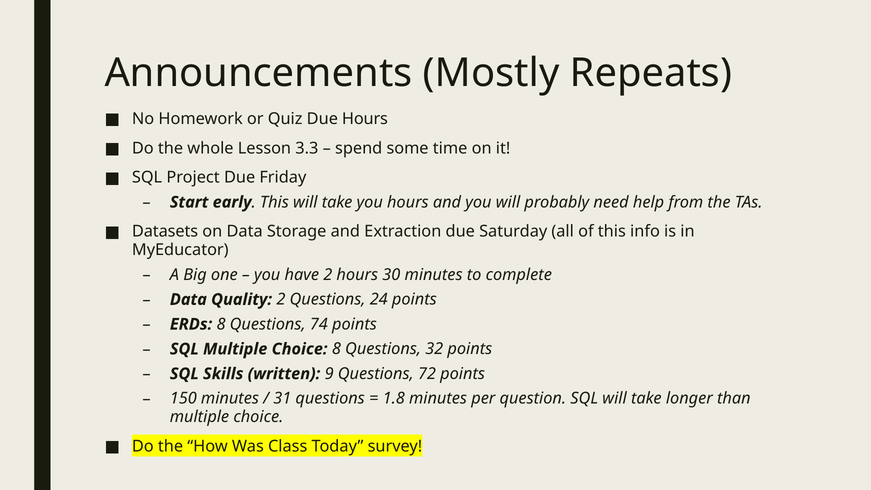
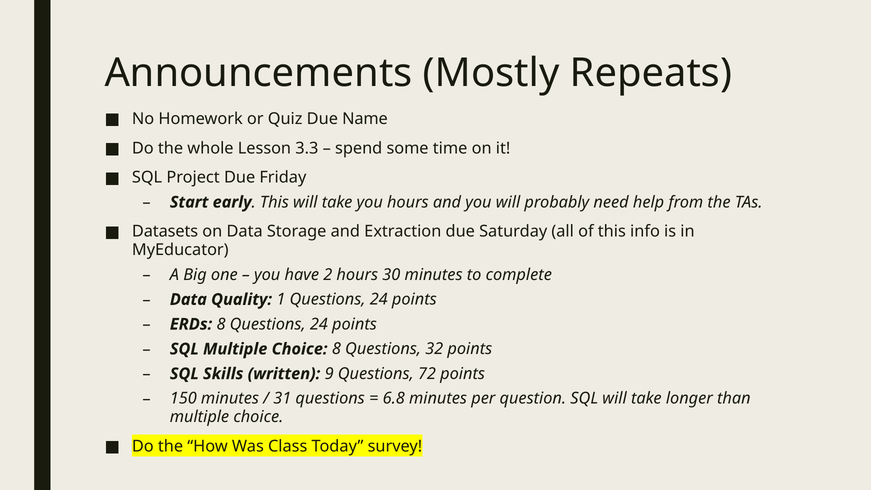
Due Hours: Hours -> Name (365, 119)
Quality 2: 2 -> 1 (281, 299)
8 Questions 74: 74 -> 24 (319, 324)
1.8: 1.8 -> 6.8 (394, 399)
